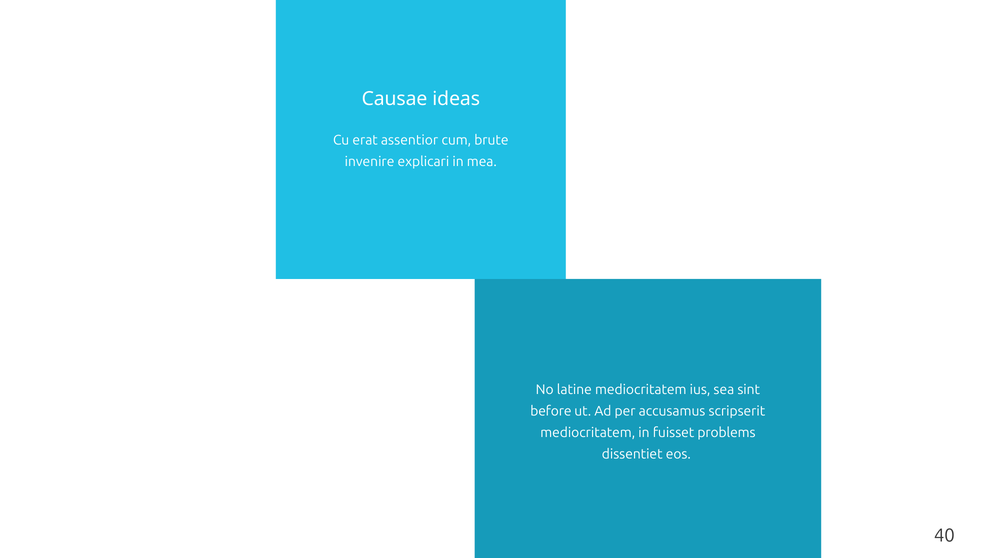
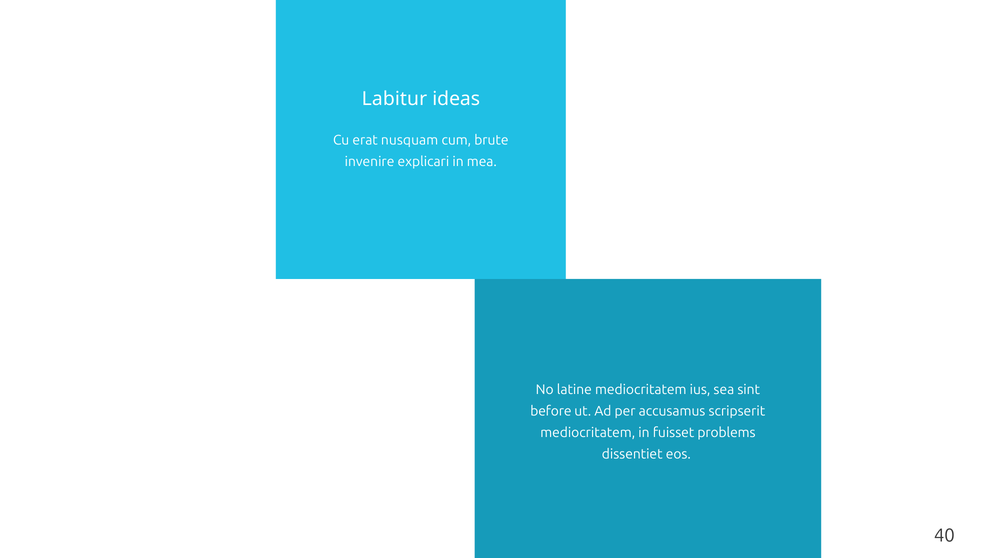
Causae: Causae -> Labitur (394, 99)
assentior: assentior -> nusquam (410, 140)
